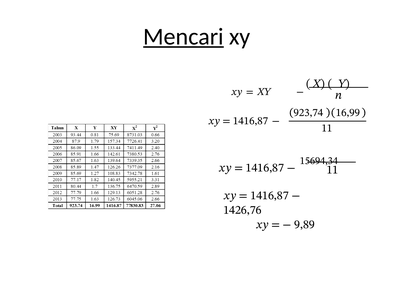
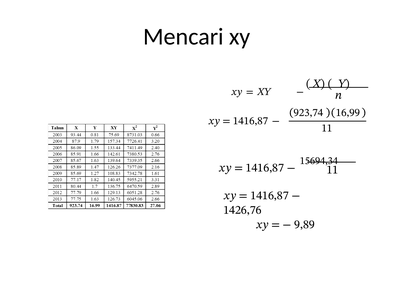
Mencari underline: present -> none (183, 37)
